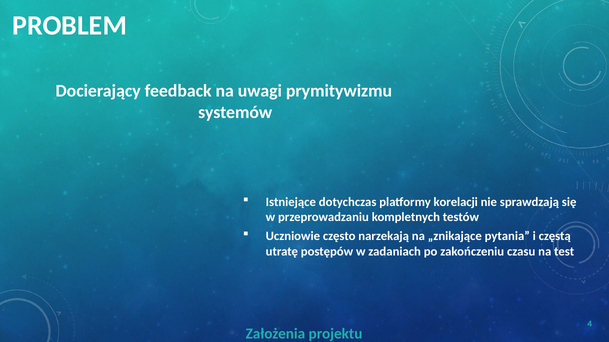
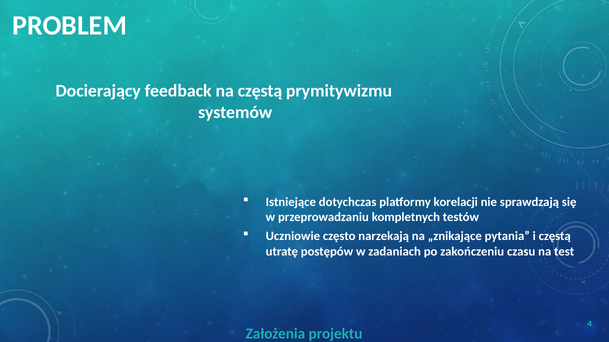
na uwagi: uwagi -> częstą (260, 91)
